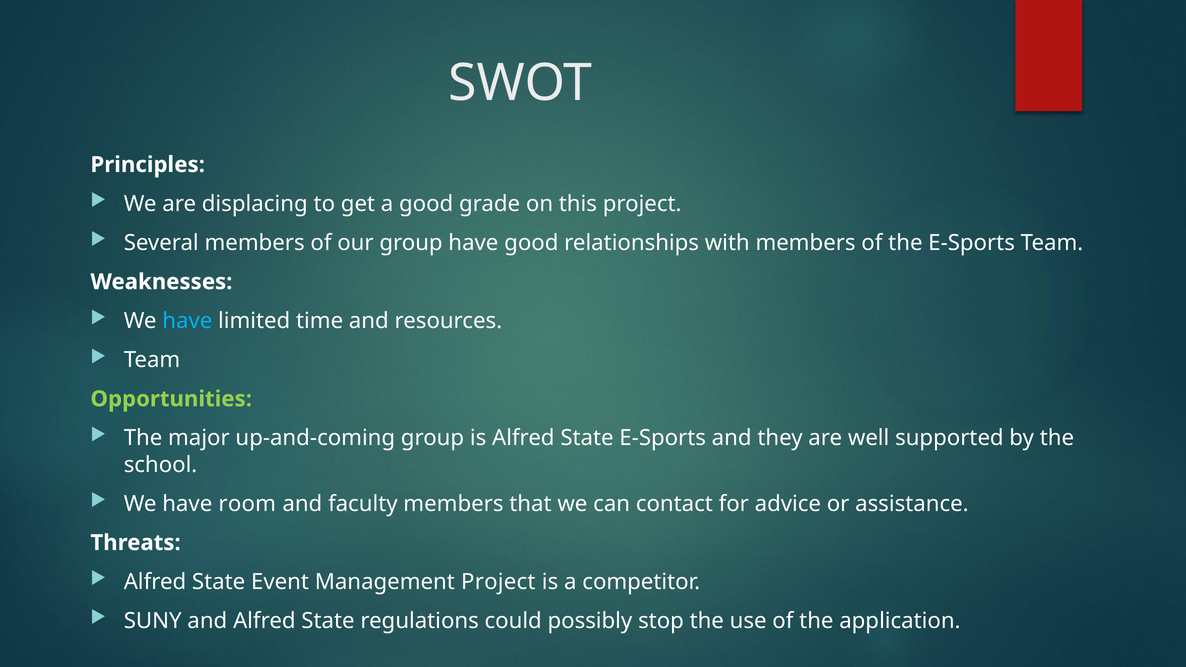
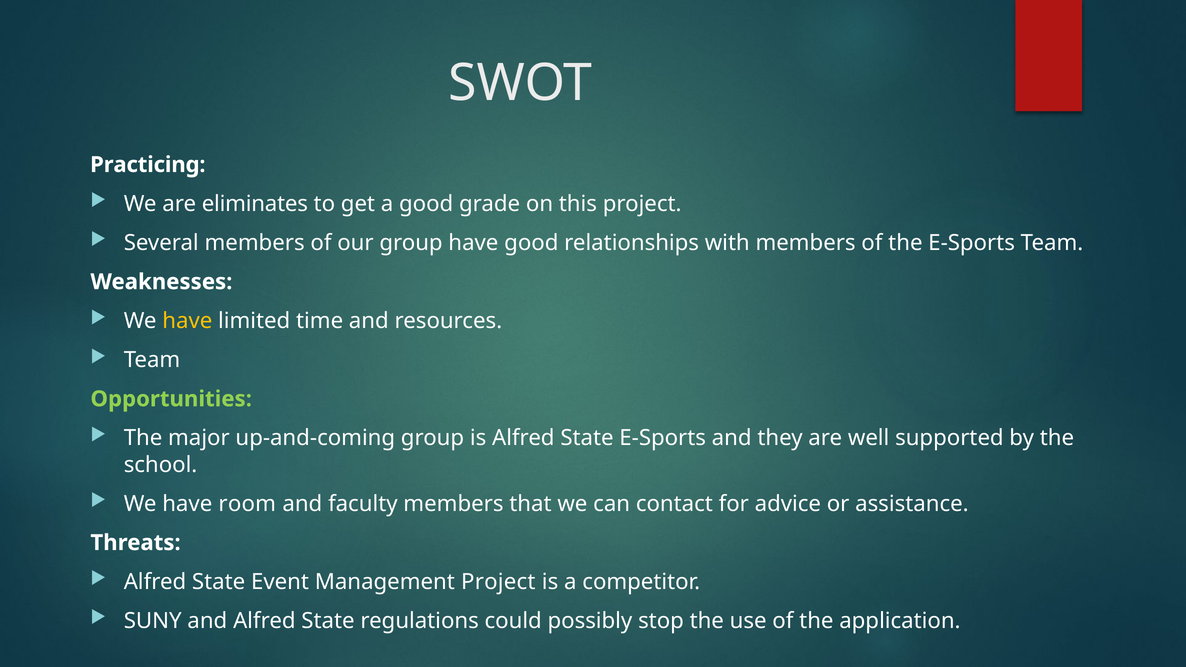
Principles: Principles -> Practicing (148, 165)
displacing: displacing -> eliminates (255, 204)
have colour: light blue -> yellow (187, 321)
